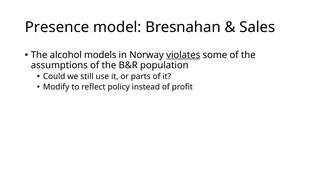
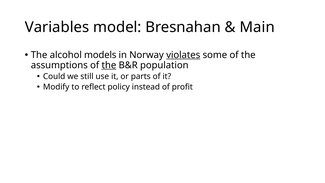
Presence: Presence -> Variables (57, 27)
Sales: Sales -> Main (257, 27)
the underline: none -> present (109, 65)
